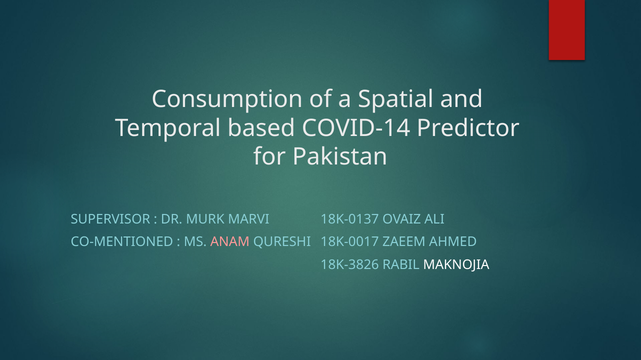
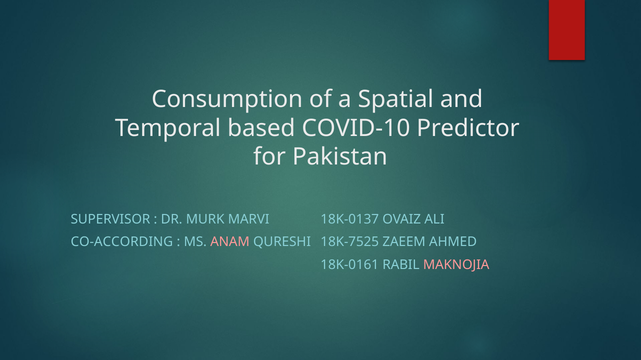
COVID-14: COVID-14 -> COVID-10 (356, 128)
CO-MENTIONED: CO-MENTIONED -> CO-ACCORDING (122, 242)
18K-0017: 18K-0017 -> 18K-7525 (350, 242)
18K-3826: 18K-3826 -> 18K-0161 (350, 265)
MAKNOJIA colour: white -> pink (456, 265)
